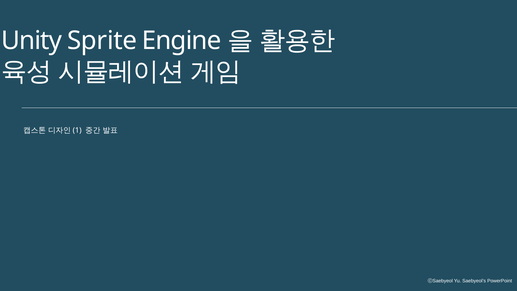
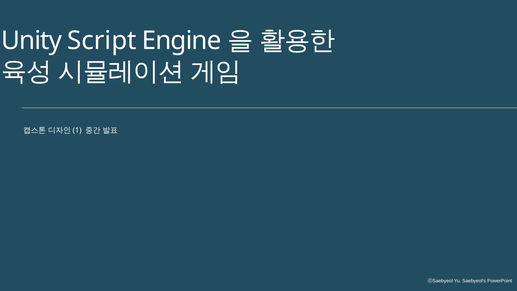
Sprite: Sprite -> Script (102, 41)
